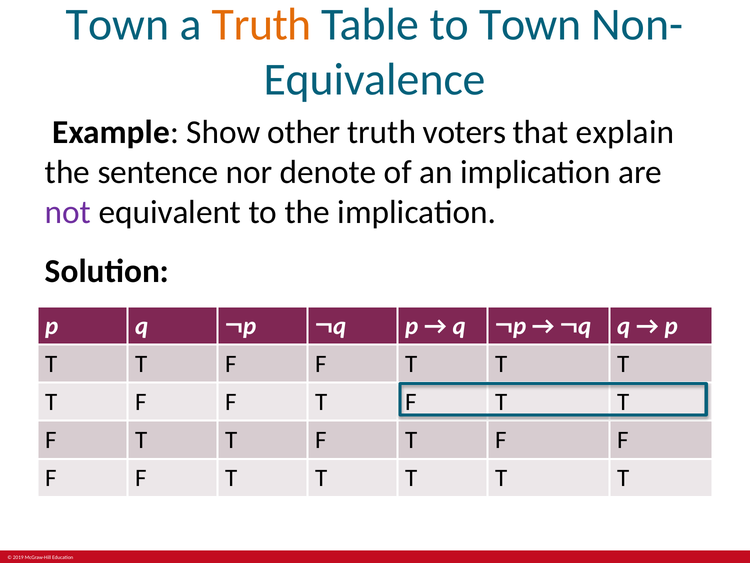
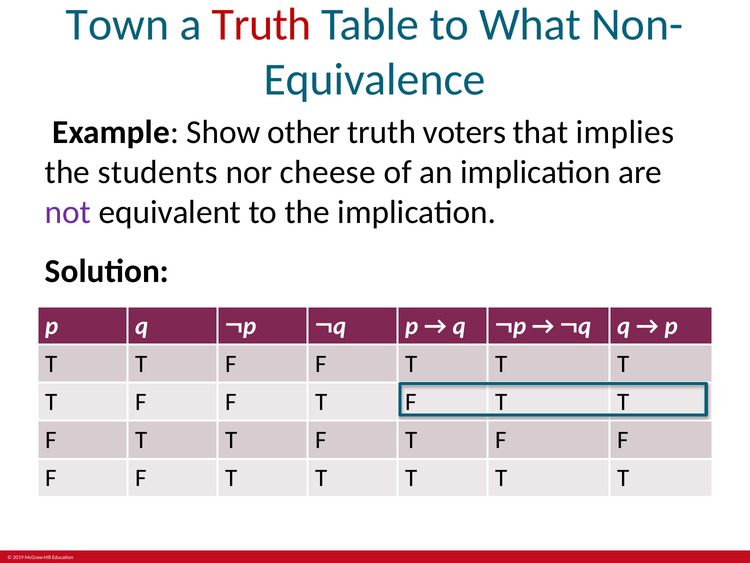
Truth colour: orange -> red (262, 24)
to Town: Town -> What (530, 24)
explain: explain -> implies (625, 132)
sentence: sentence -> students (158, 172)
denote: denote -> cheese (328, 172)
